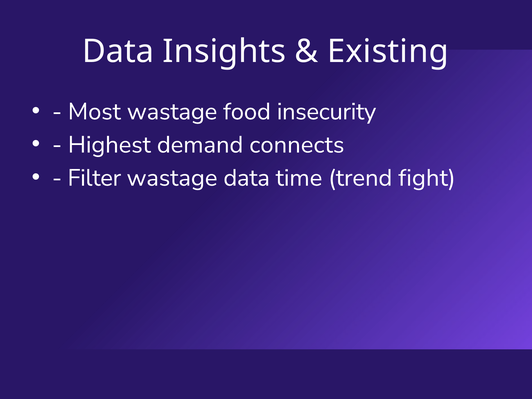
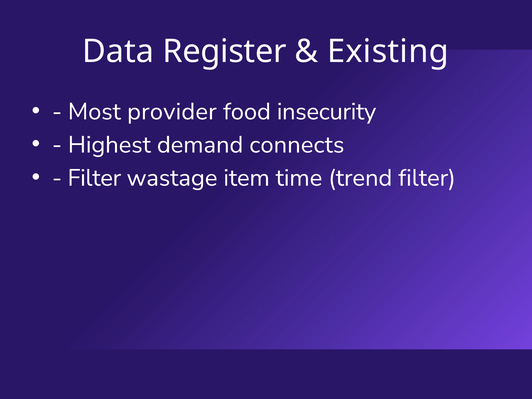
Insights: Insights -> Register (225, 52)
Most wastage: wastage -> provider (172, 112)
wastage data: data -> item (247, 178)
trend fight: fight -> filter (427, 178)
